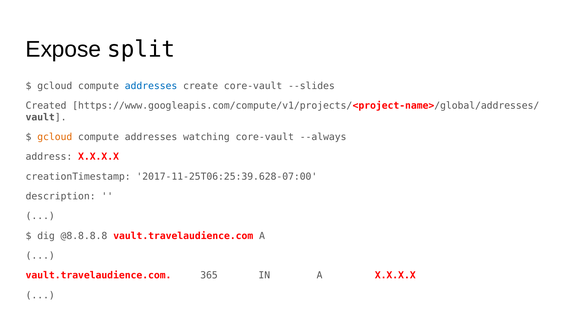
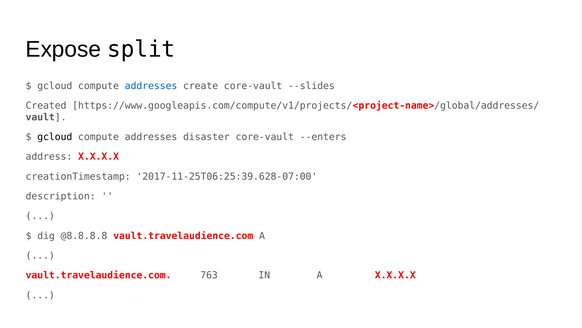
gcloud colour: orange -> black (55, 137)
watching: watching -> disaster (206, 137)
--always: --always -> --enters (323, 137)
365: 365 -> 763 (209, 275)
